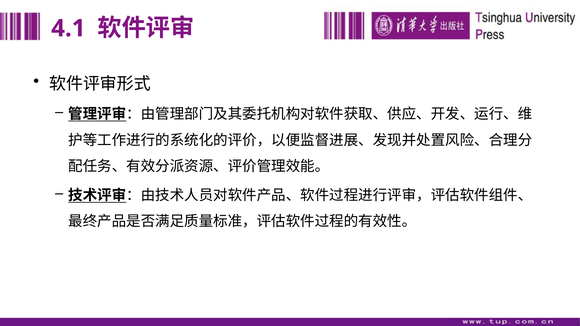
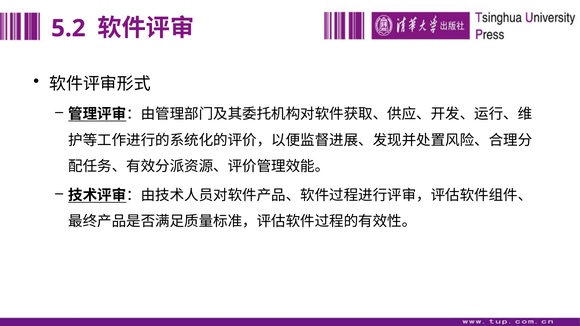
4.1: 4.1 -> 5.2 (68, 28)
